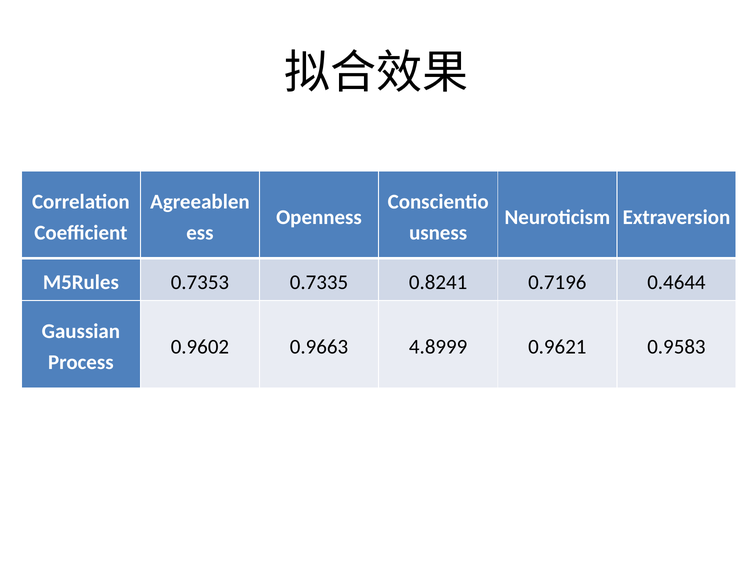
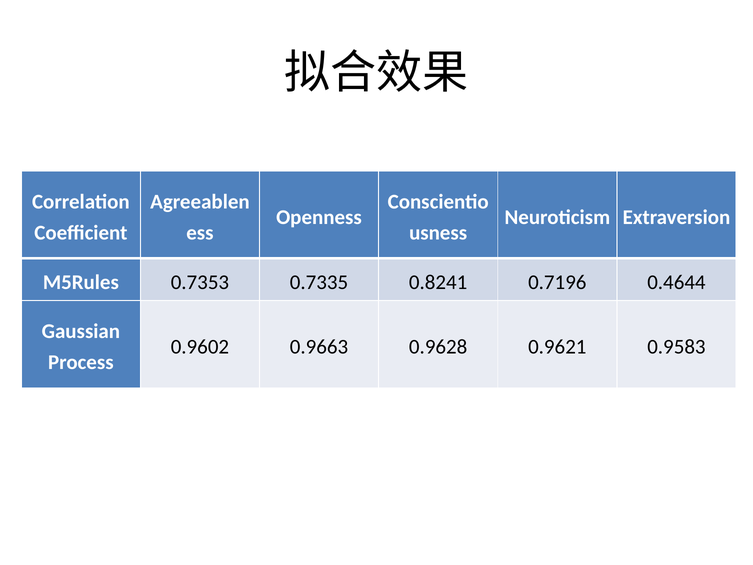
4.8999: 4.8999 -> 0.9628 (438, 347)
